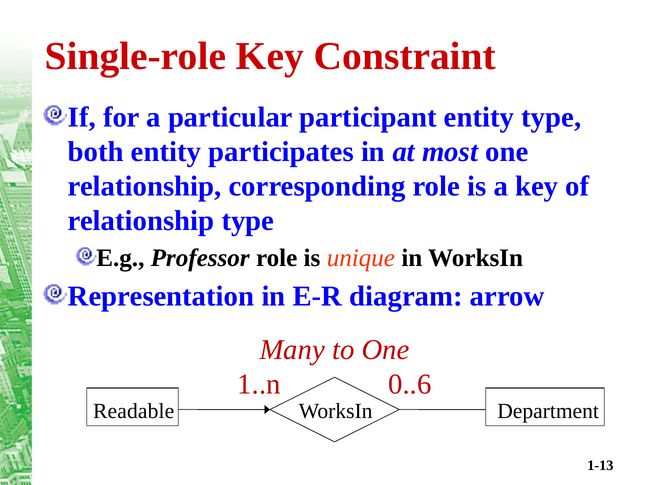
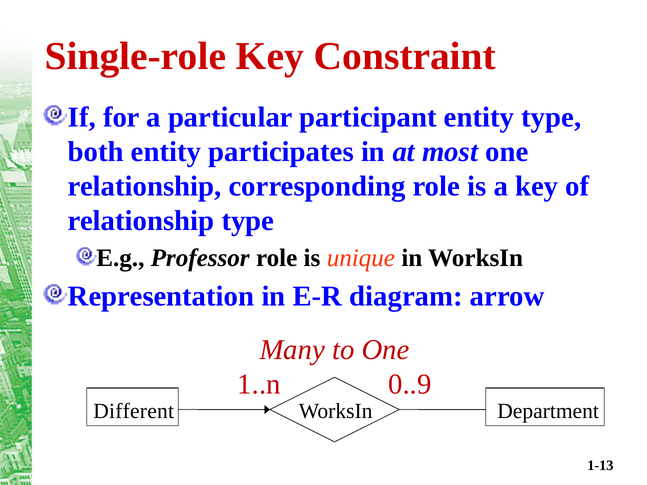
0..6: 0..6 -> 0..9 (410, 384)
Readable: Readable -> Different (134, 411)
